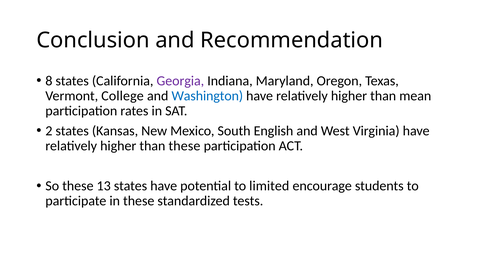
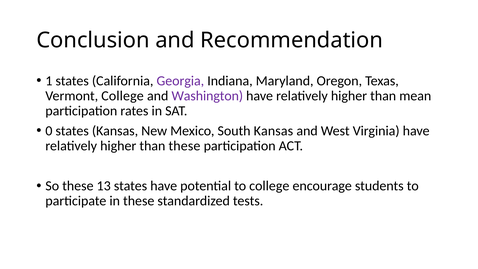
8: 8 -> 1 (49, 81)
Washington colour: blue -> purple (207, 96)
2: 2 -> 0 (49, 131)
South English: English -> Kansas (273, 131)
to limited: limited -> college (269, 186)
